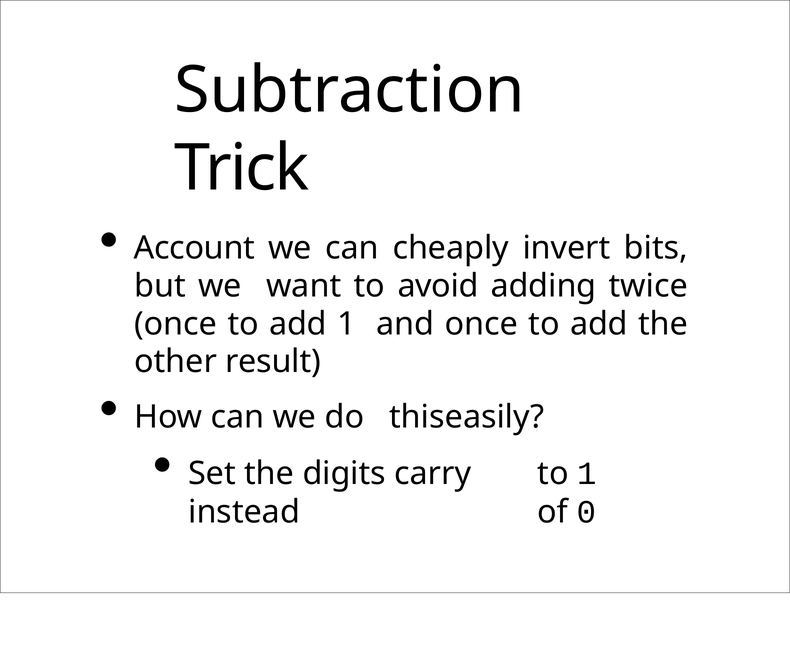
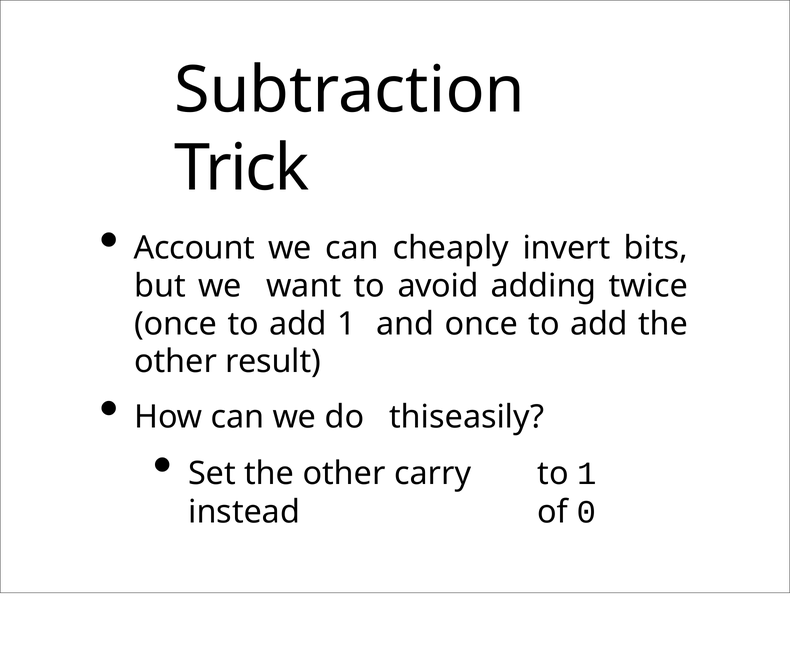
Set the digits: digits -> other (344, 473)
